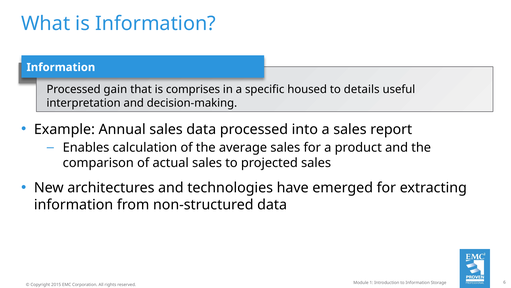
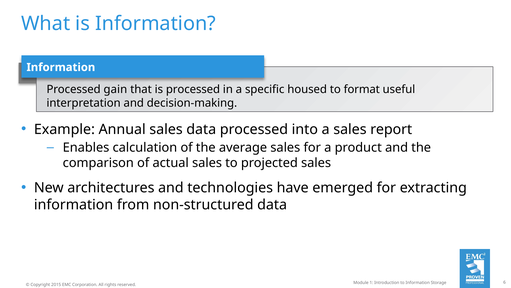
is comprises: comprises -> processed (193, 89)
details: details -> format (362, 89)
